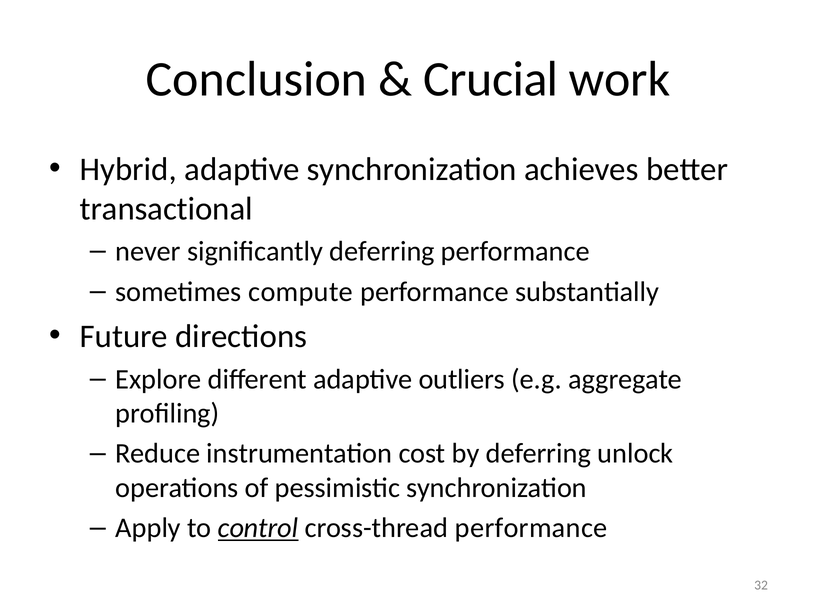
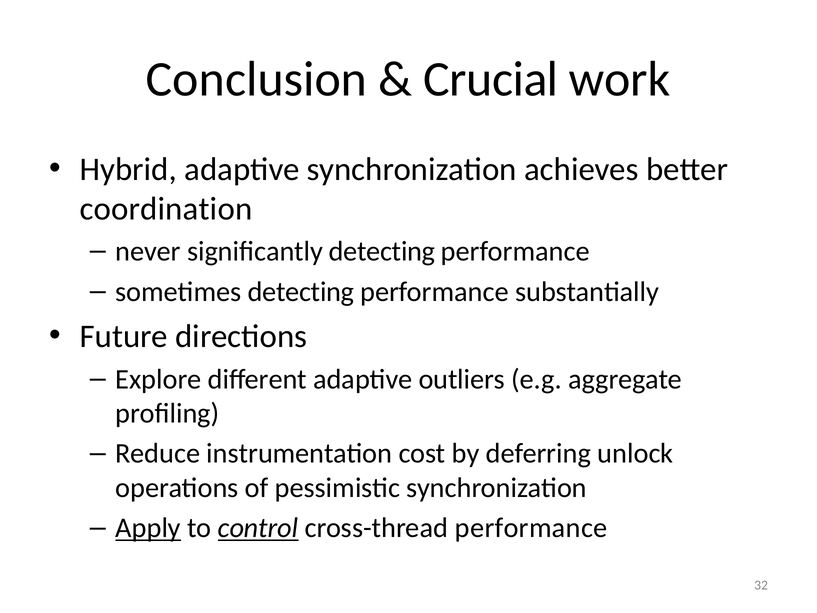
transactional: transactional -> coordination (166, 209)
significantly deferring: deferring -> detecting (382, 251)
sometimes compute: compute -> detecting (301, 292)
Apply underline: none -> present (148, 528)
